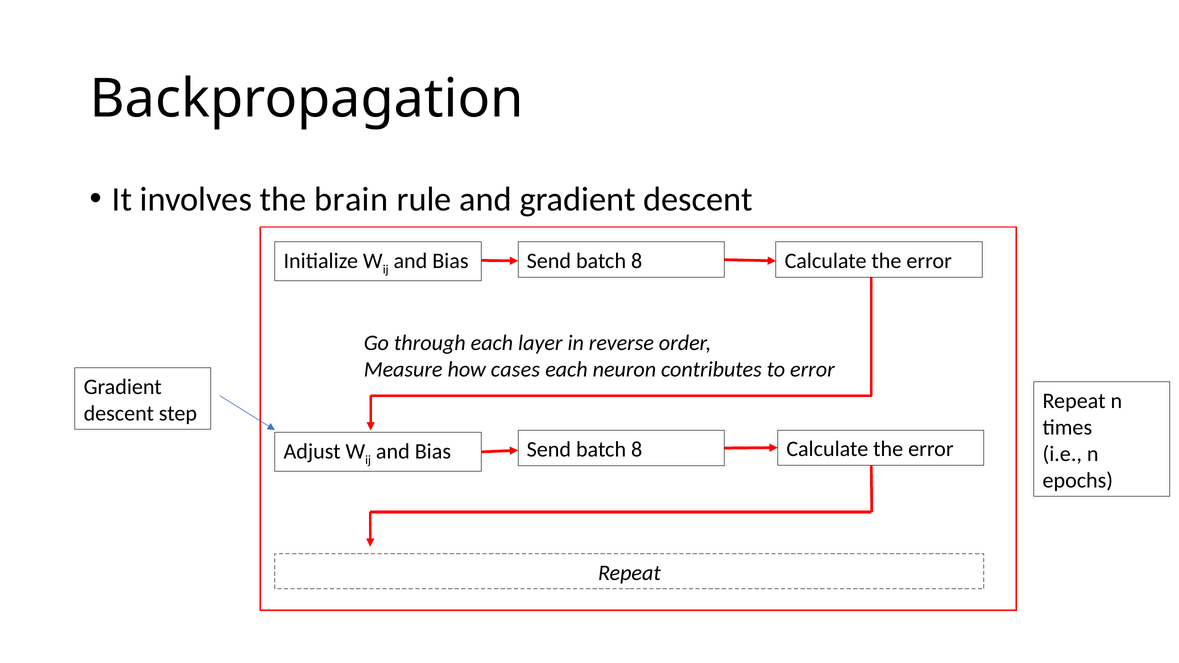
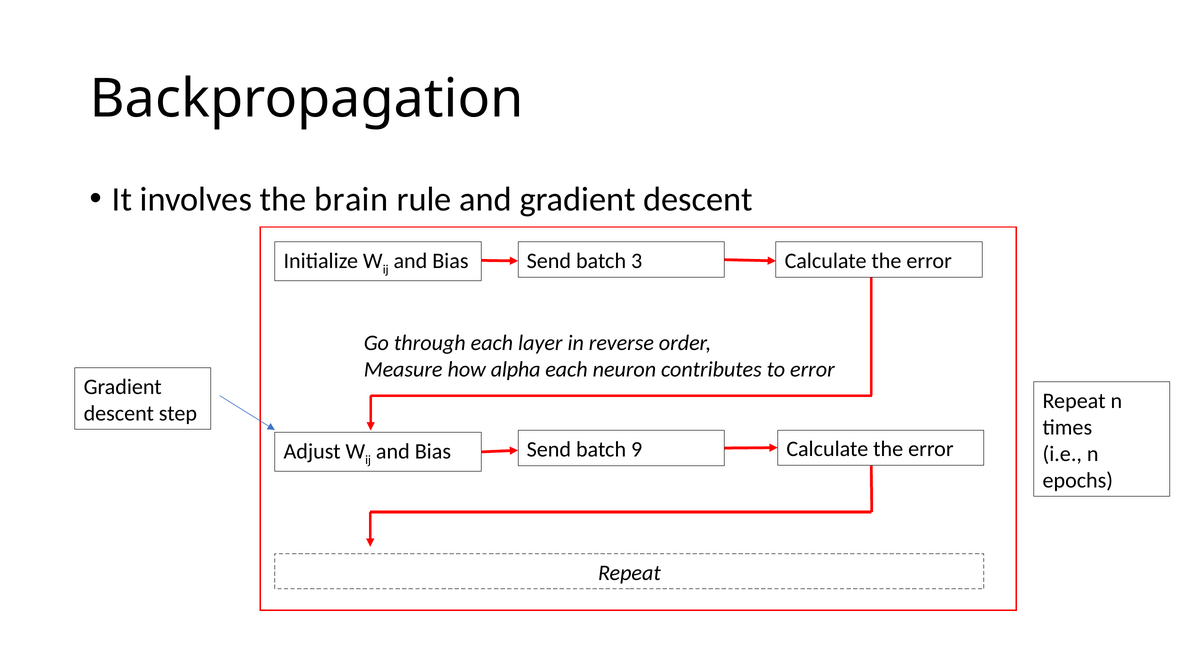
8: 8 -> 3 (637, 261)
cases: cases -> alpha (516, 369)
8: 8 -> 9 (637, 450)
